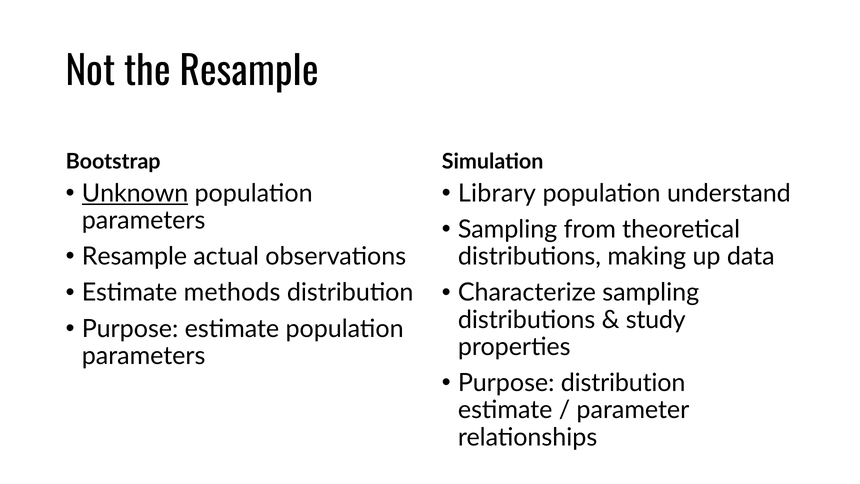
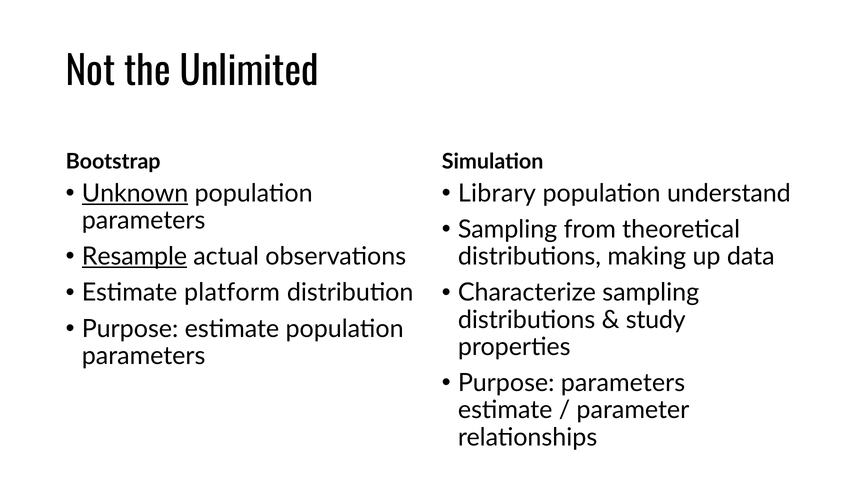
the Resample: Resample -> Unlimited (249, 72)
Resample underline: none -> present (134, 256)
methods: methods -> platform (232, 293)
Purpose distribution: distribution -> parameters (623, 383)
